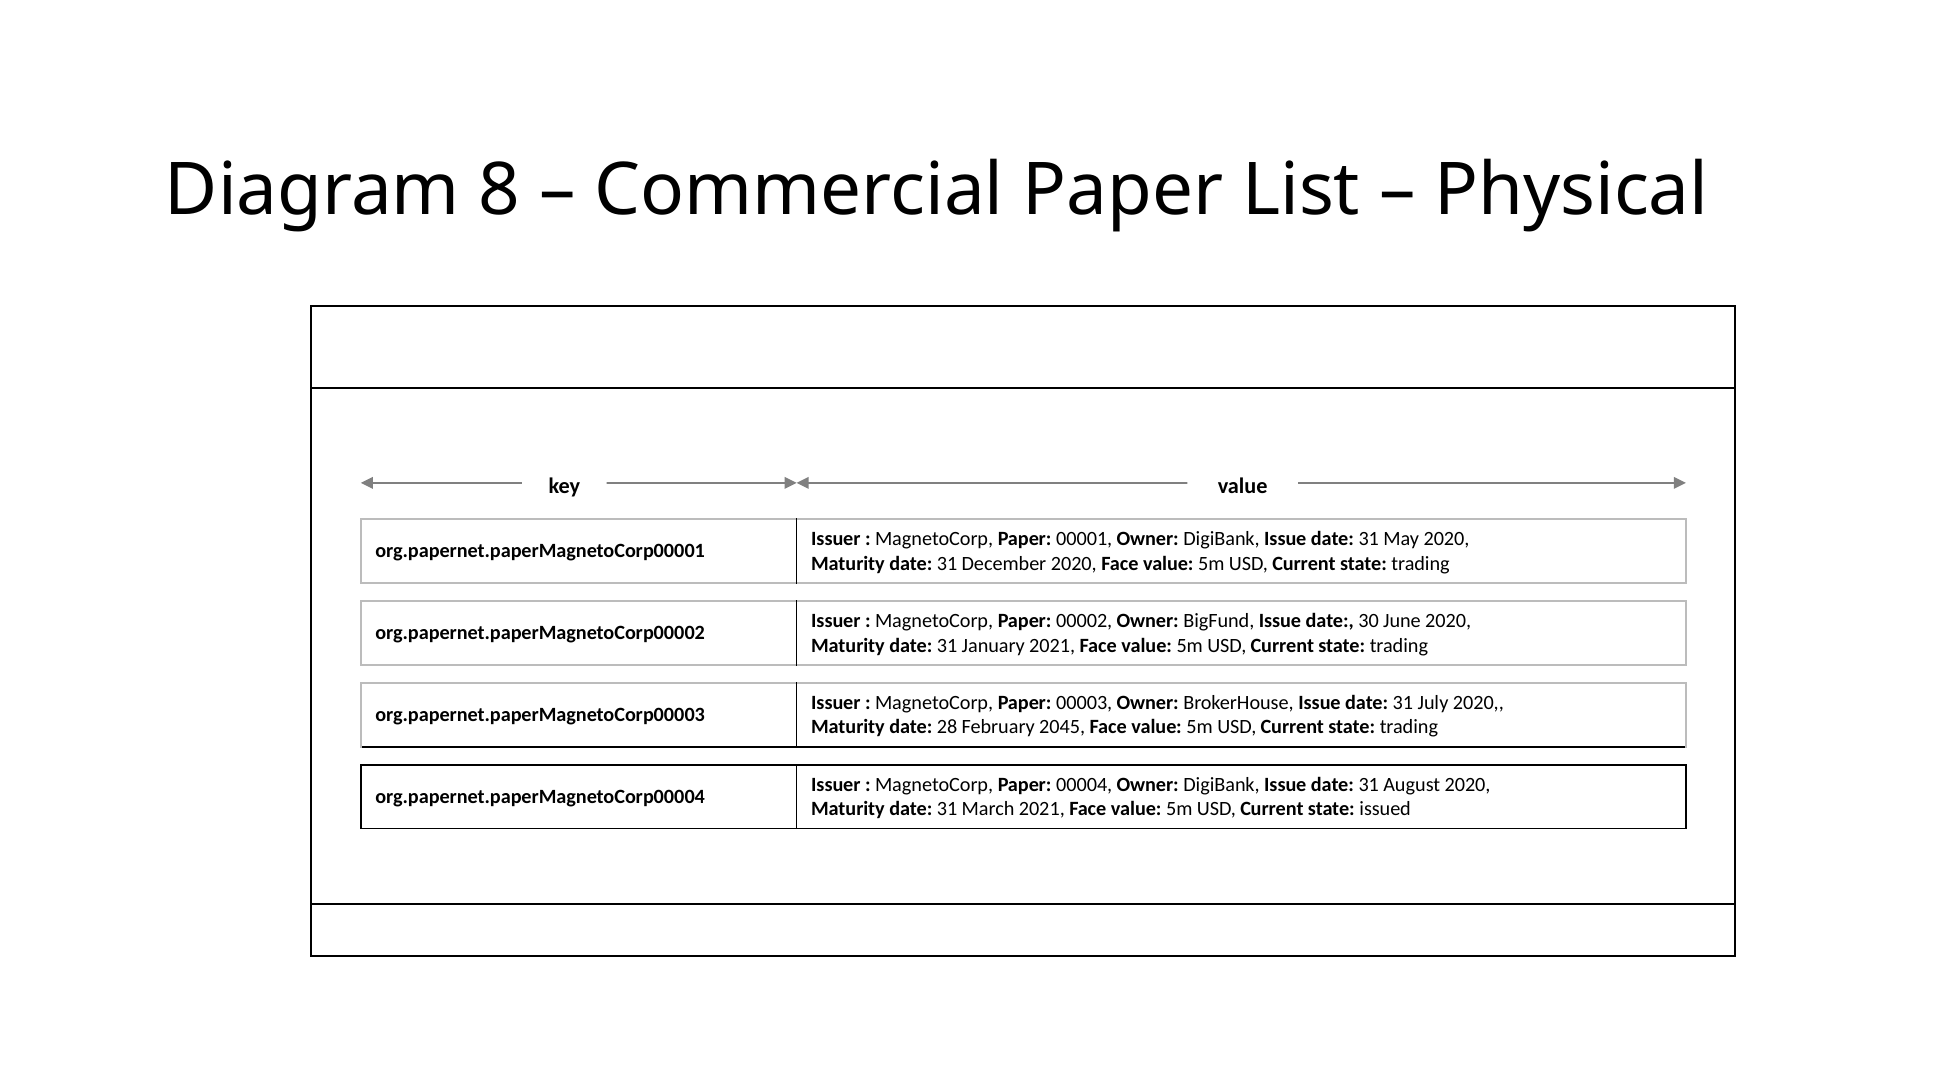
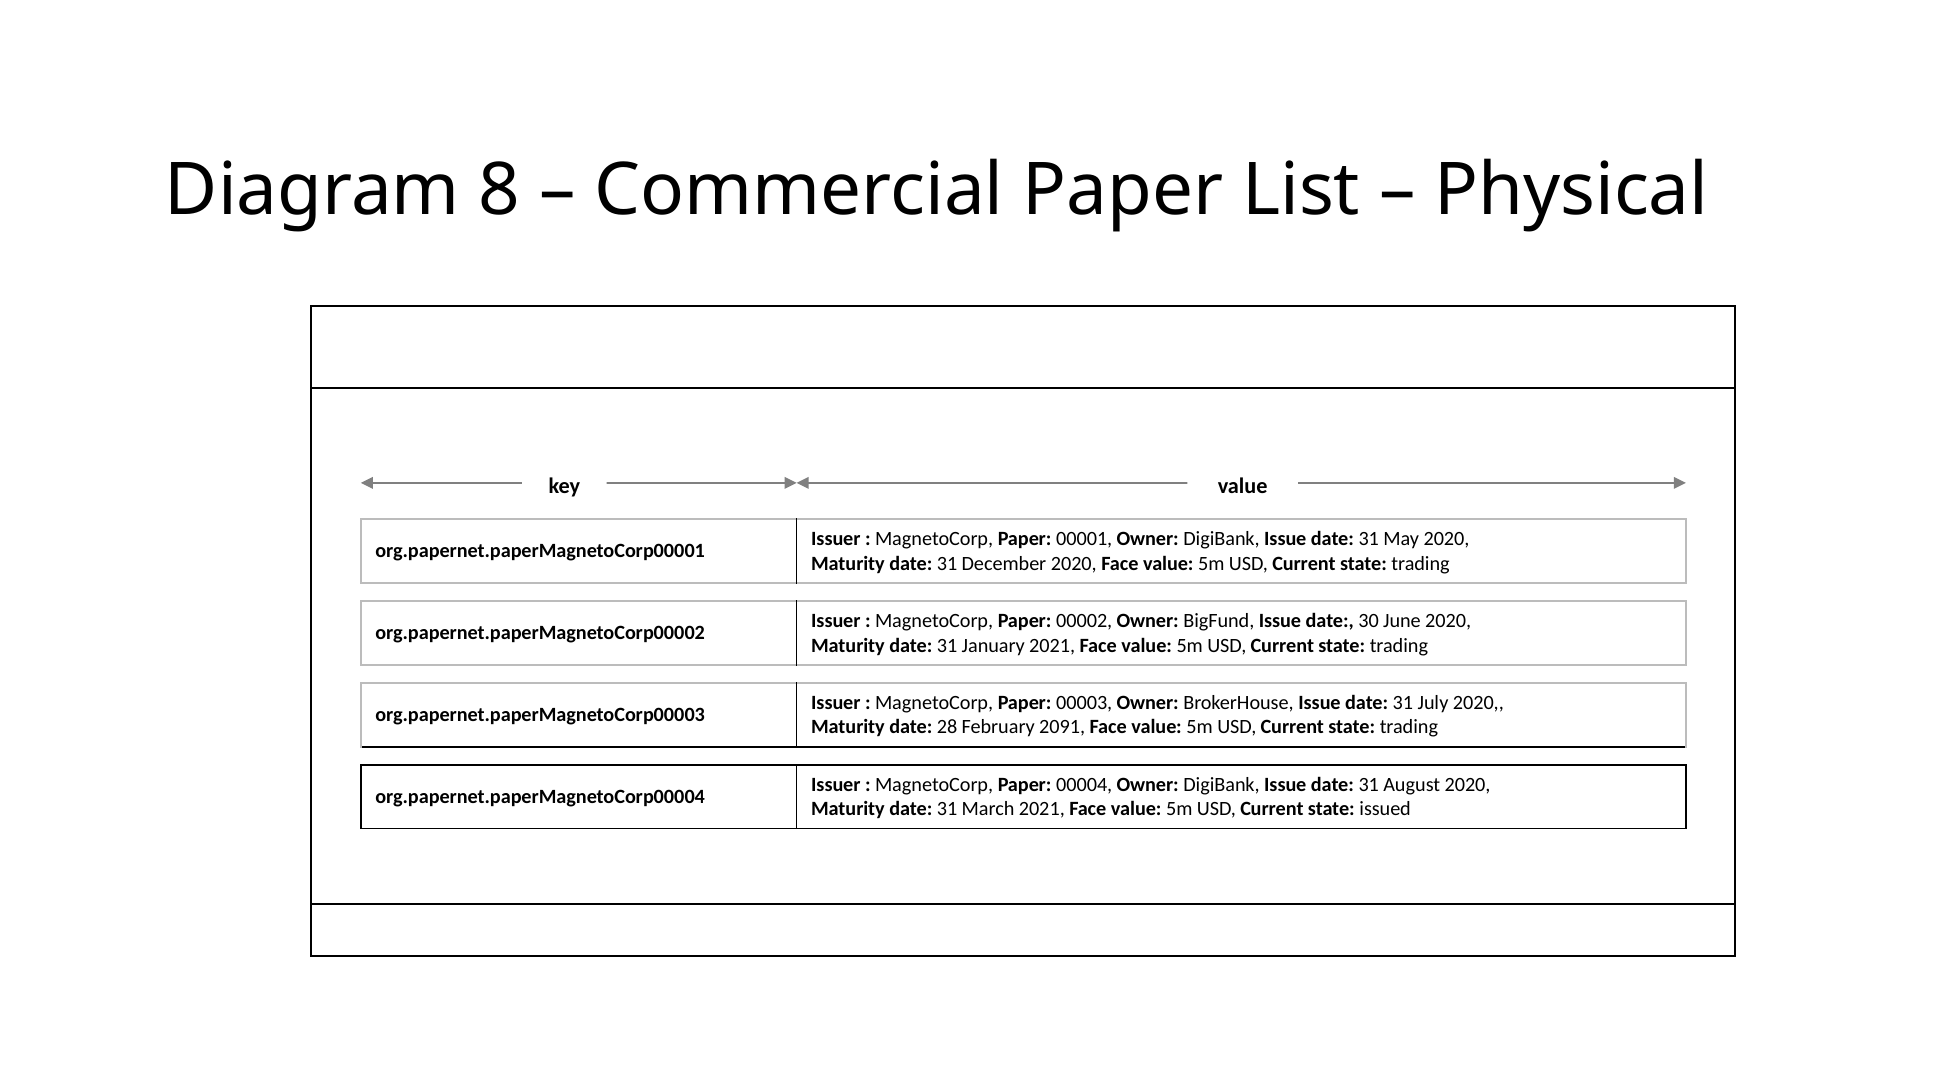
2045: 2045 -> 2091 (1062, 727)
